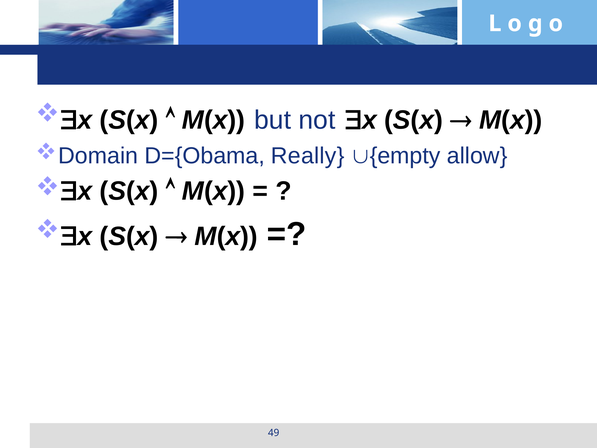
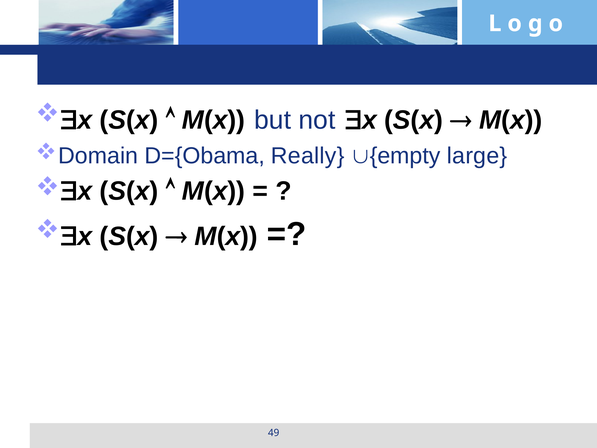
allow: allow -> large (477, 156)
